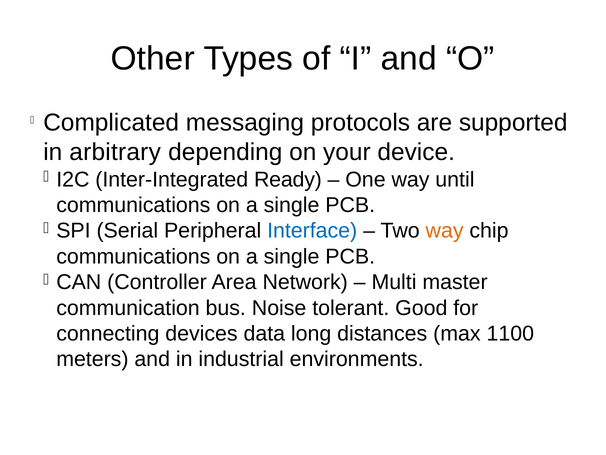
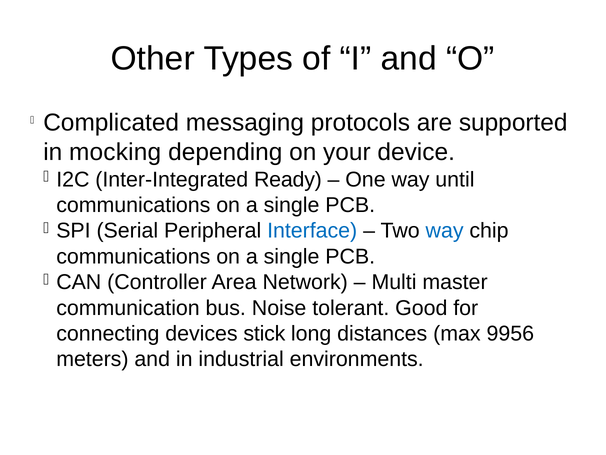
arbitrary: arbitrary -> mocking (115, 152)
way colour: orange -> blue (445, 231)
data: data -> stick (264, 333)
1100: 1100 -> 9956 (510, 333)
